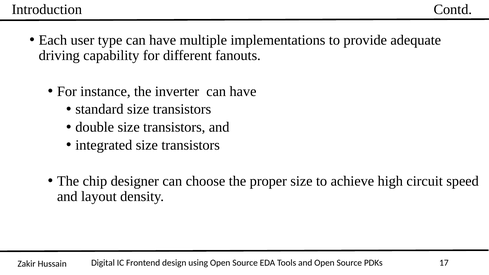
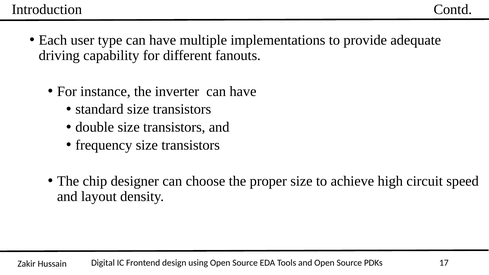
integrated: integrated -> frequency (104, 145)
